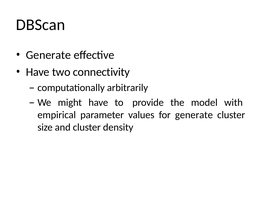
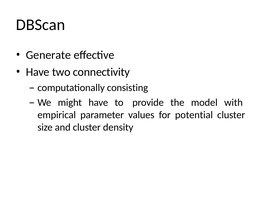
arbitrarily: arbitrarily -> consisting (128, 88)
for generate: generate -> potential (194, 115)
